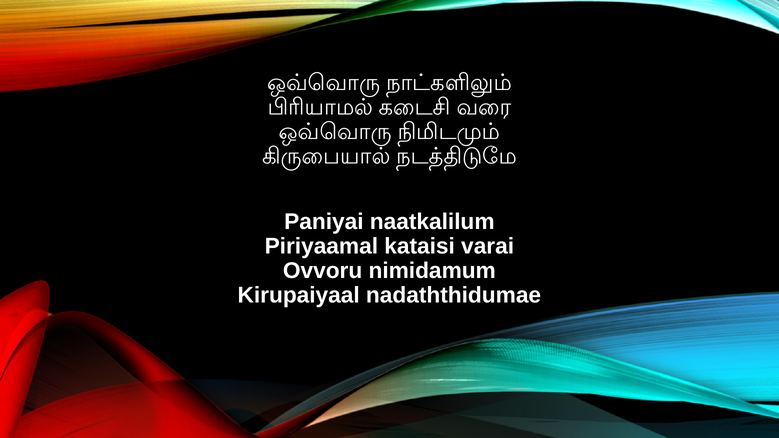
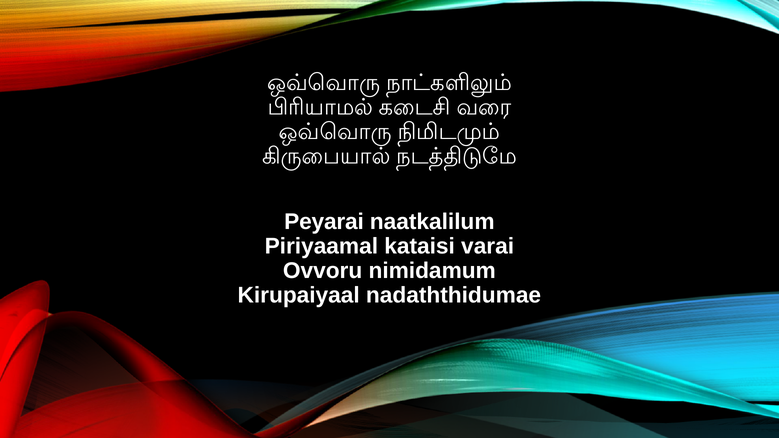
Paniyai: Paniyai -> Peyarai (324, 222)
